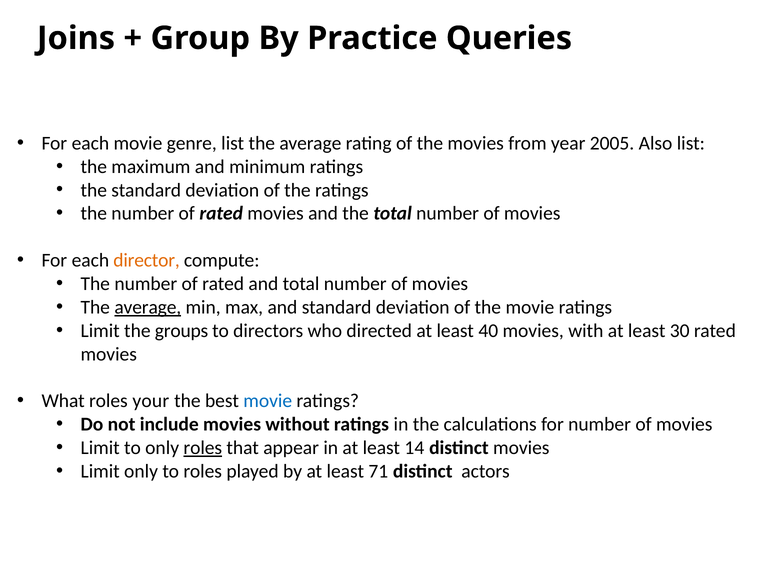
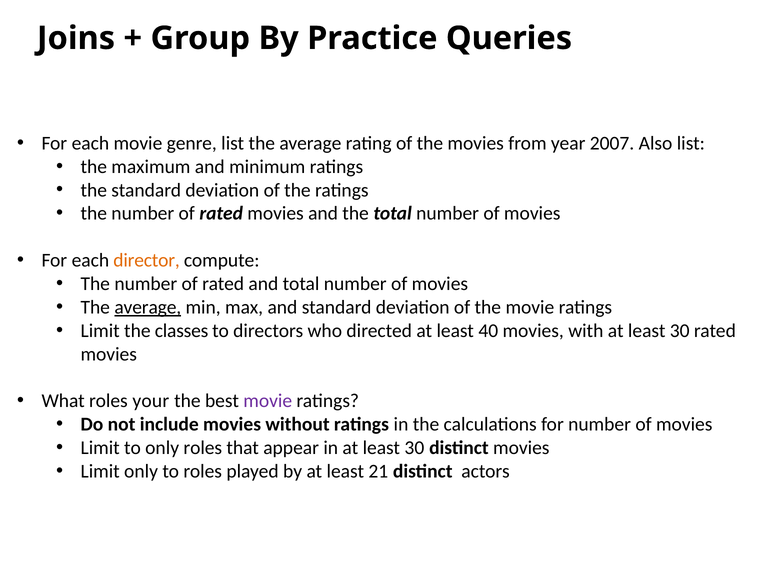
2005: 2005 -> 2007 (612, 143)
groups: groups -> classes (182, 331)
movie colour: blue -> purple (268, 401)
roles underline: present -> none (203, 448)
in at least 14: 14 -> 30 (414, 448)
71: 71 -> 21 (378, 471)
